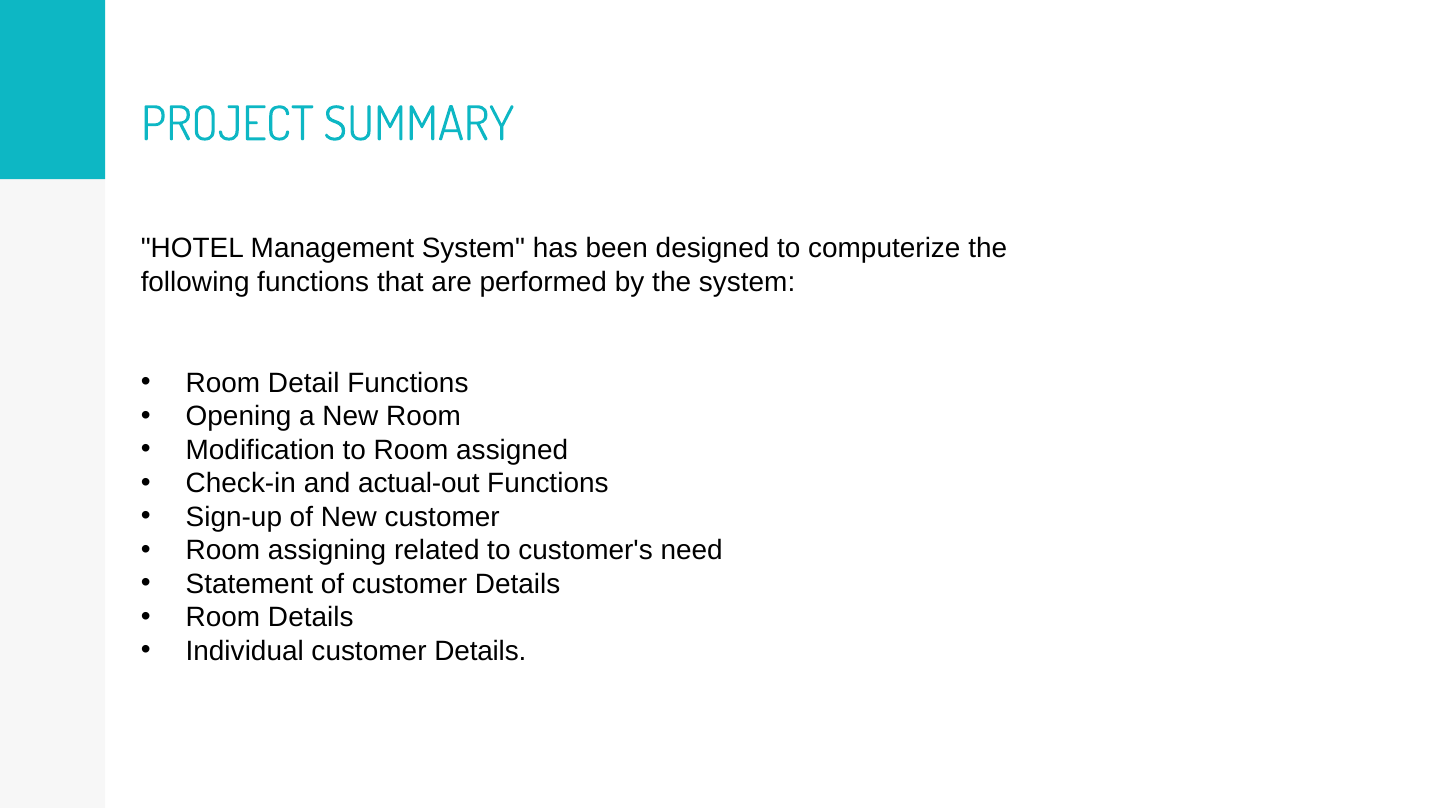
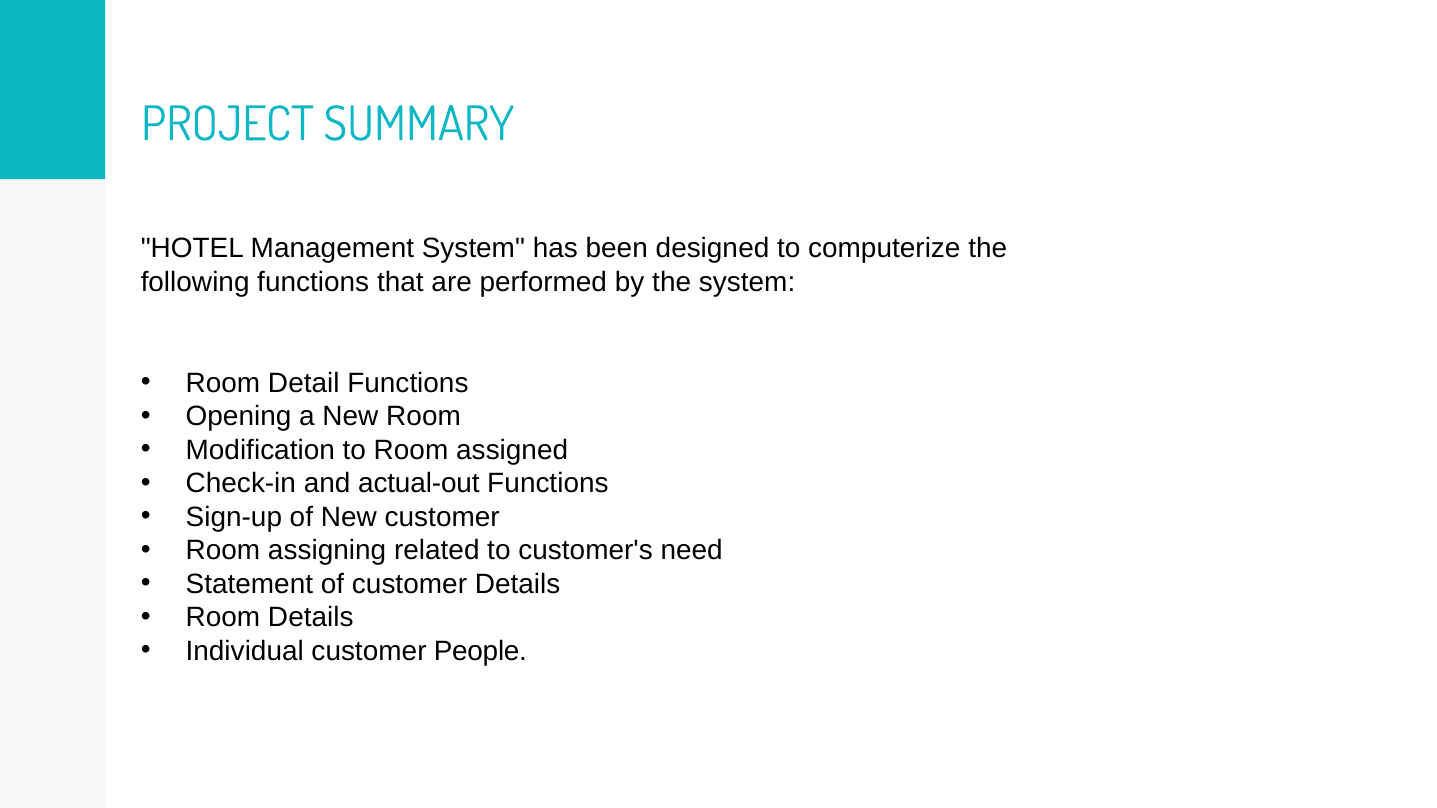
Individual customer Details: Details -> People (480, 651)
